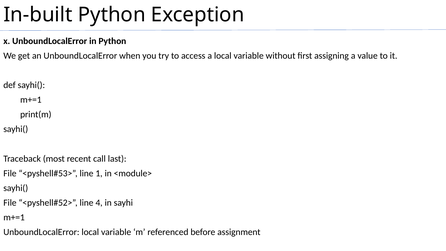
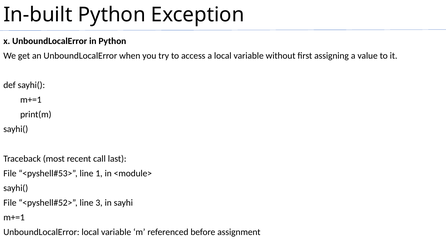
4: 4 -> 3 (99, 203)
